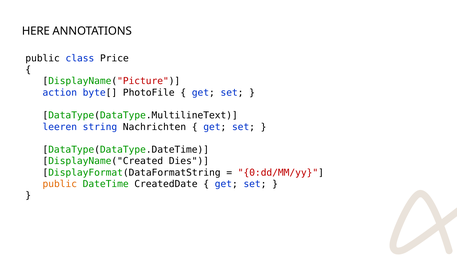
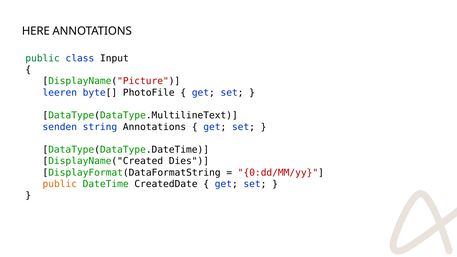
public colour: black -> green (43, 58)
Price: Price -> Input (114, 58)
action: action -> leeren (60, 93)
leeren: leeren -> senden (60, 127)
string Nachrichten: Nachrichten -> Annotations (154, 127)
